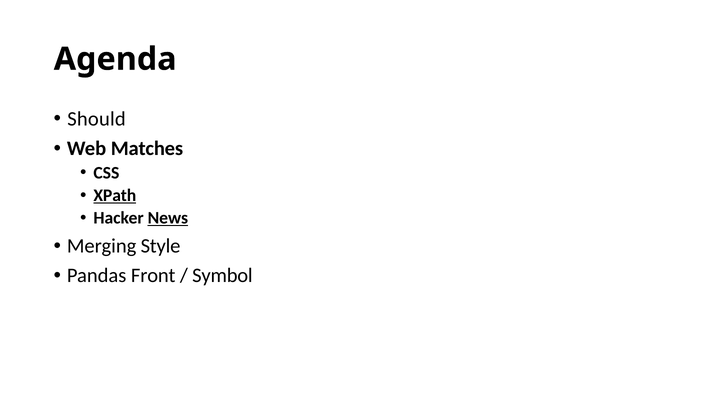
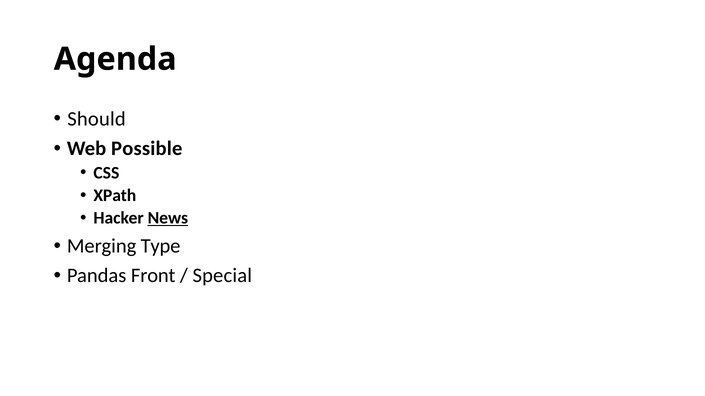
Matches: Matches -> Possible (147, 149)
XPath underline: present -> none (115, 196)
Style: Style -> Type (160, 246)
Symbol: Symbol -> Special (222, 276)
